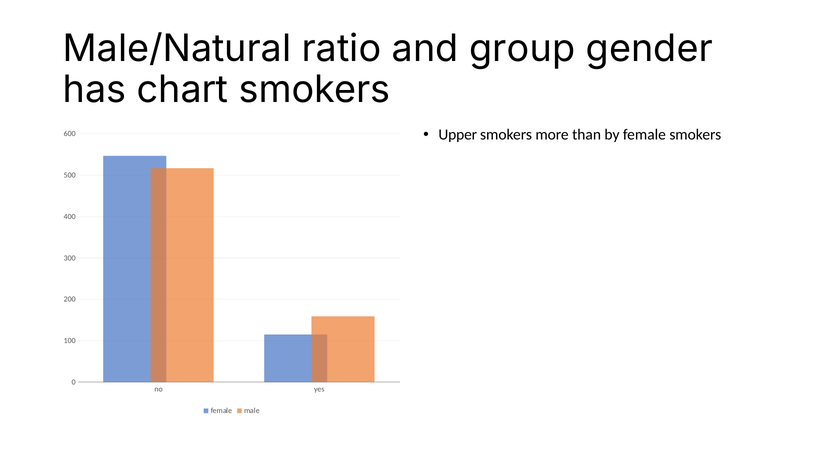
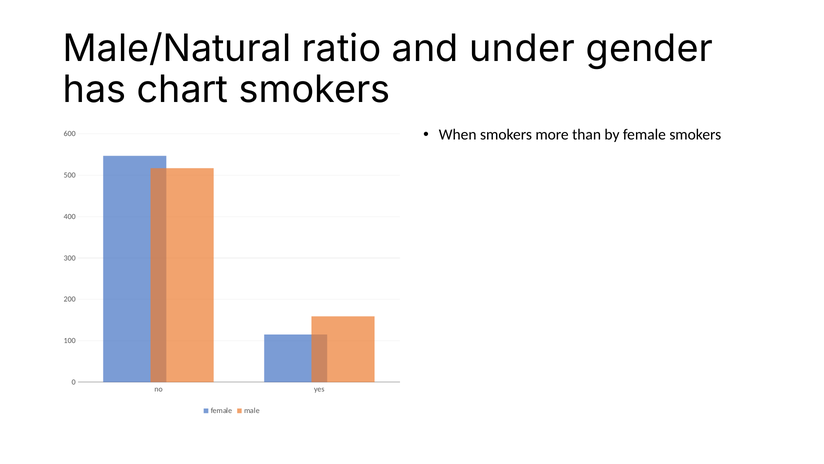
group: group -> under (522, 49)
Upper: Upper -> When (458, 135)
